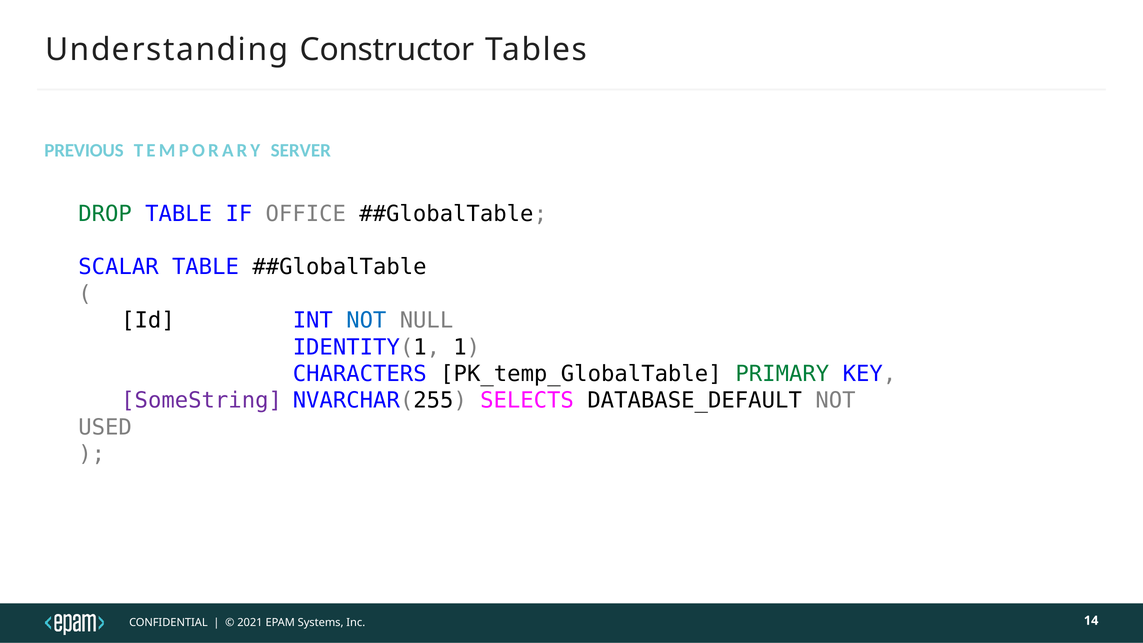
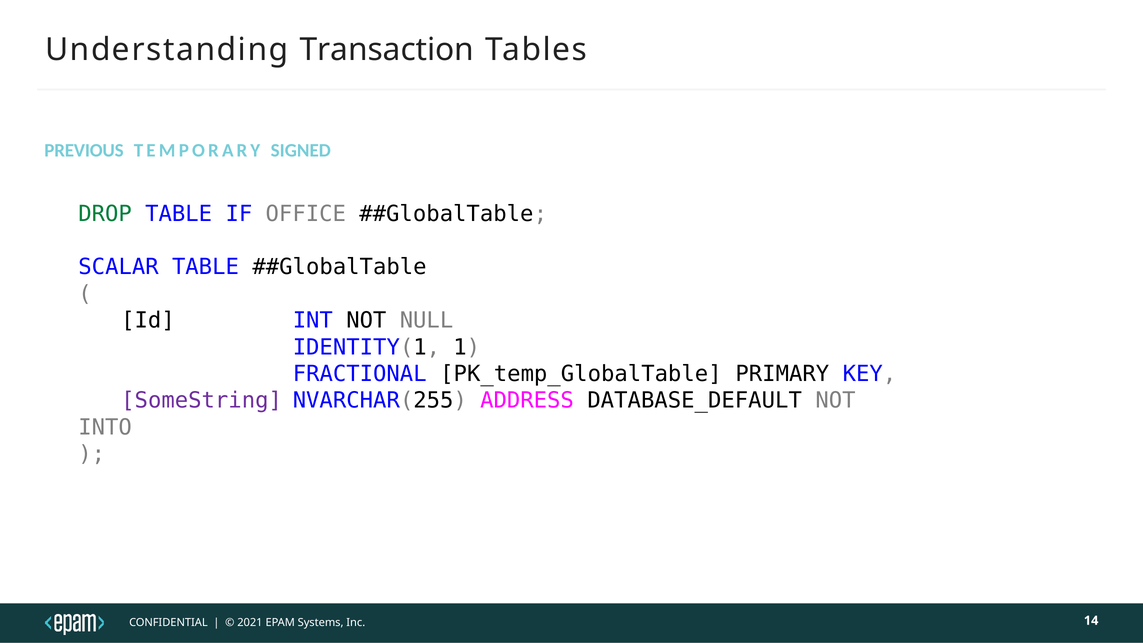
Constructor: Constructor -> Transaction (387, 50)
SERVER: SERVER -> SIGNED (301, 150)
NOT colour: blue -> black (366, 320)
CHARACTERS: CHARACTERS -> FRACTIONAL (360, 374)
PRIMARY colour: green -> black (782, 374)
SELECTS: SELECTS -> ADDRESS (527, 401)
USED: USED -> INTO (105, 427)
